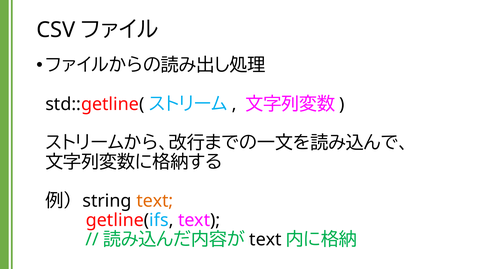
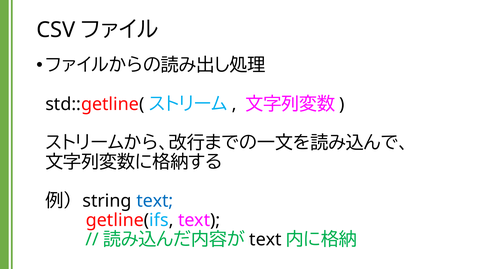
text colour: orange -> blue (155, 201)
